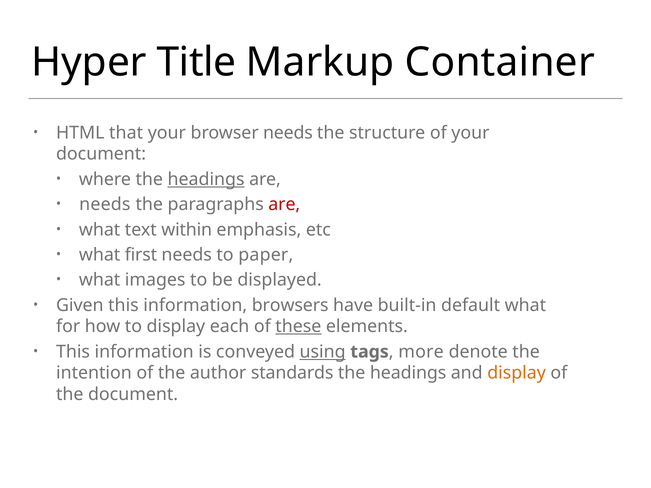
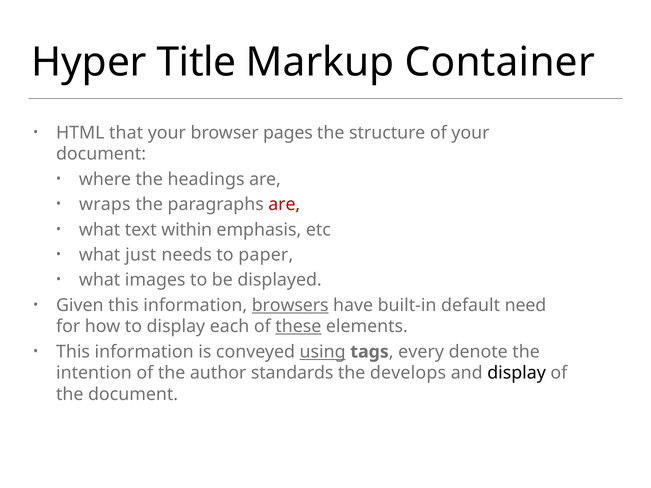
browser needs: needs -> pages (288, 133)
headings underline: present -> none (206, 179)
needs: needs -> wraps (105, 205)
first: first -> just (141, 255)
browsers underline: none -> present (290, 305)
default what: what -> need (526, 305)
more: more -> every (421, 352)
headings: headings -> develops (408, 373)
display colour: orange -> black (517, 373)
